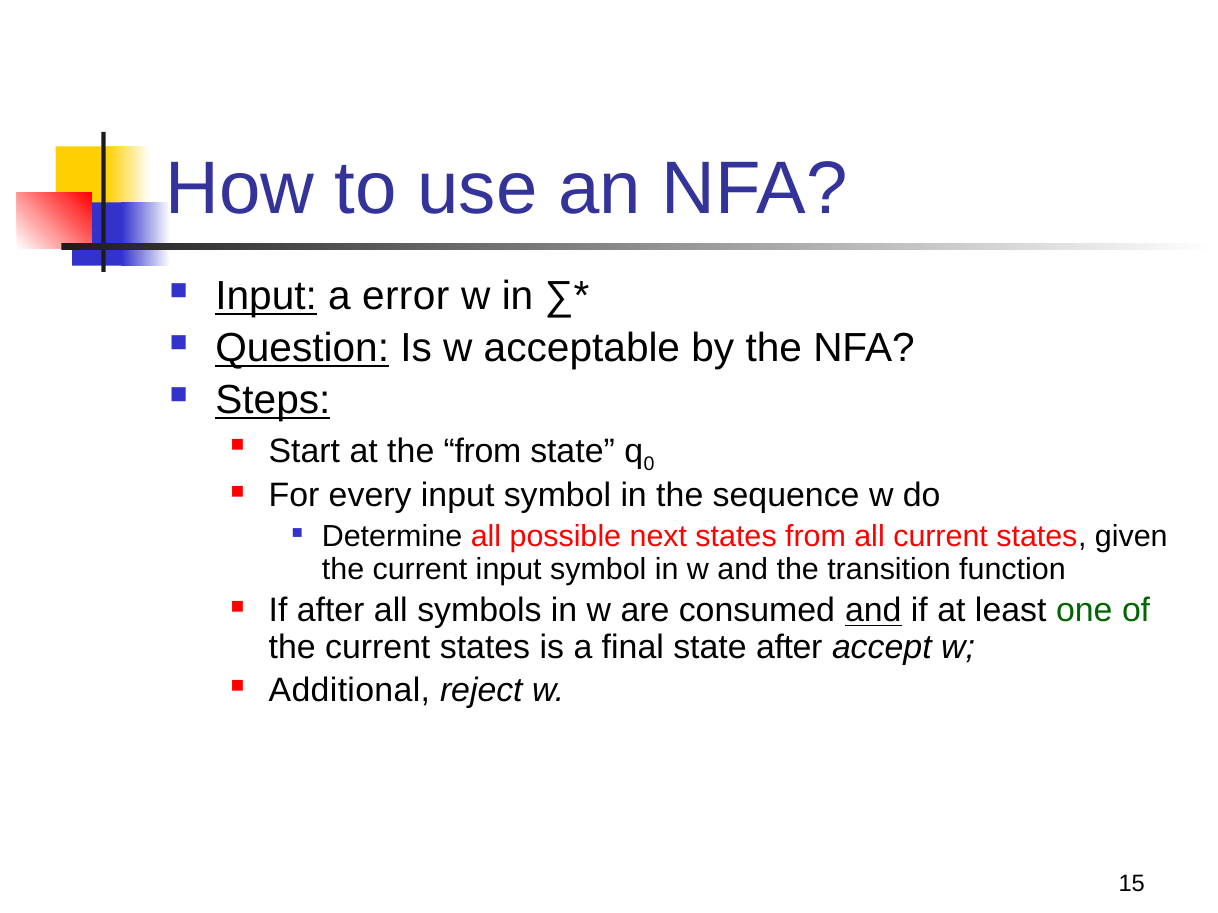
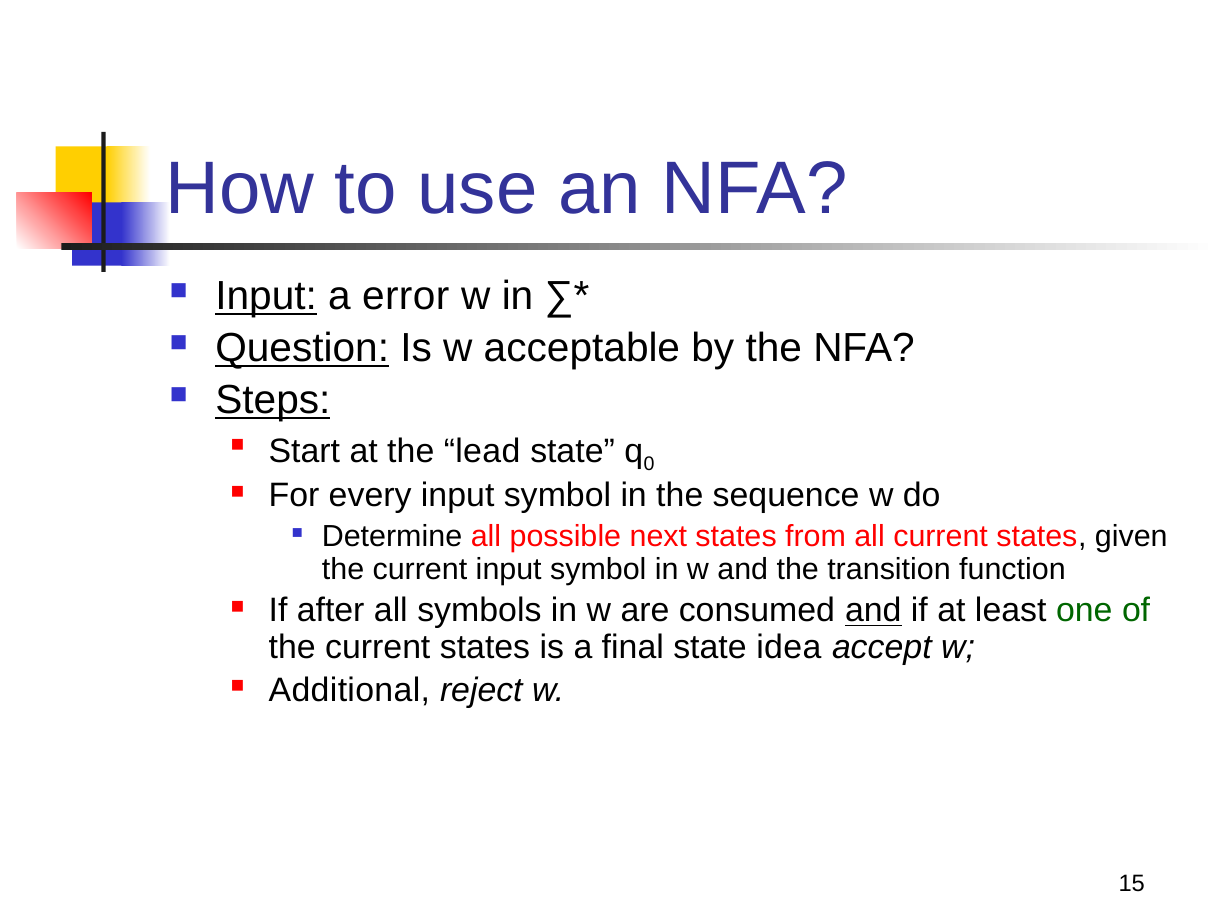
the from: from -> lead (482, 451)
state after: after -> idea (789, 647)
